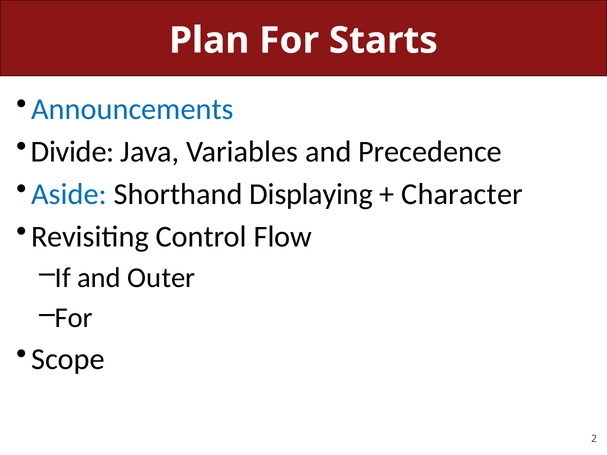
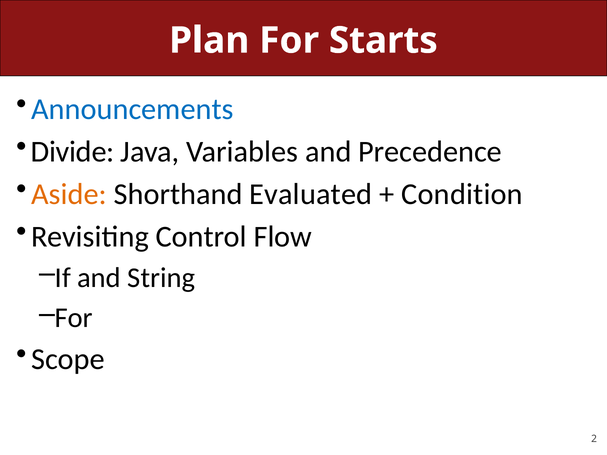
Aside colour: blue -> orange (69, 194)
Displaying: Displaying -> Evaluated (311, 194)
Character: Character -> Condition (462, 194)
Outer: Outer -> String (161, 278)
